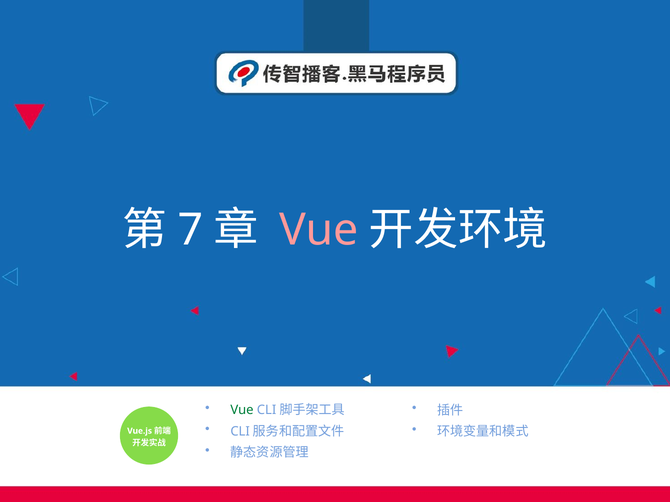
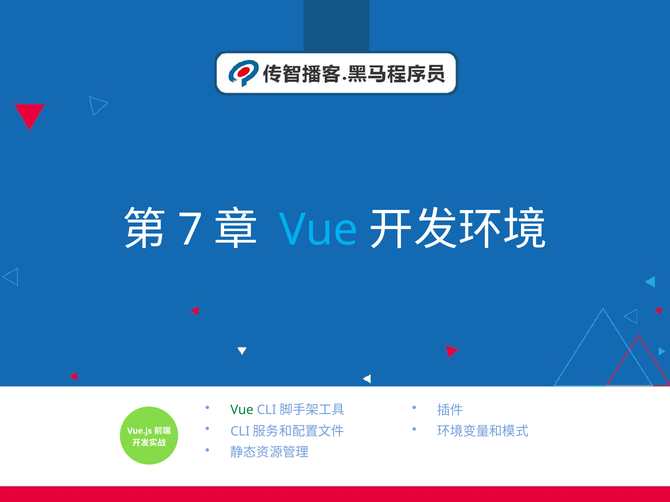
Vue colour: pink -> light blue (319, 230)
